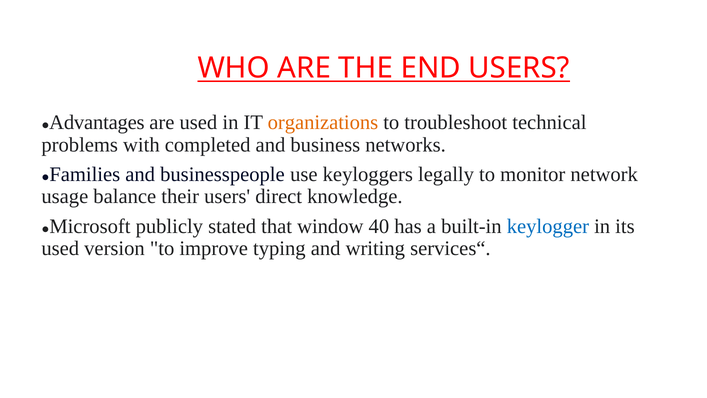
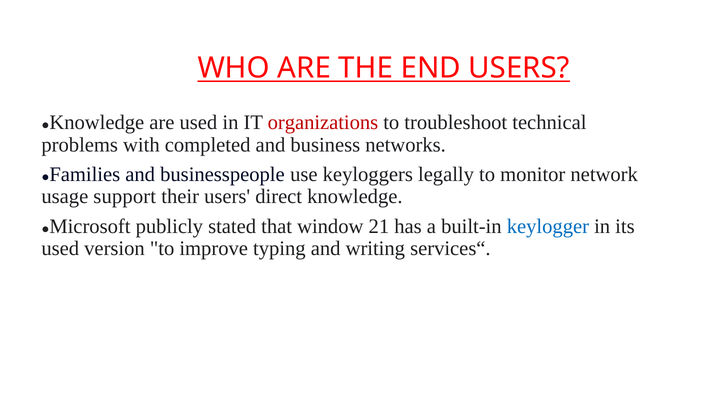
Advantages: Advantages -> Knowledge (97, 122)
organizations colour: orange -> red (323, 122)
balance: balance -> support (125, 197)
40: 40 -> 21 (379, 226)
